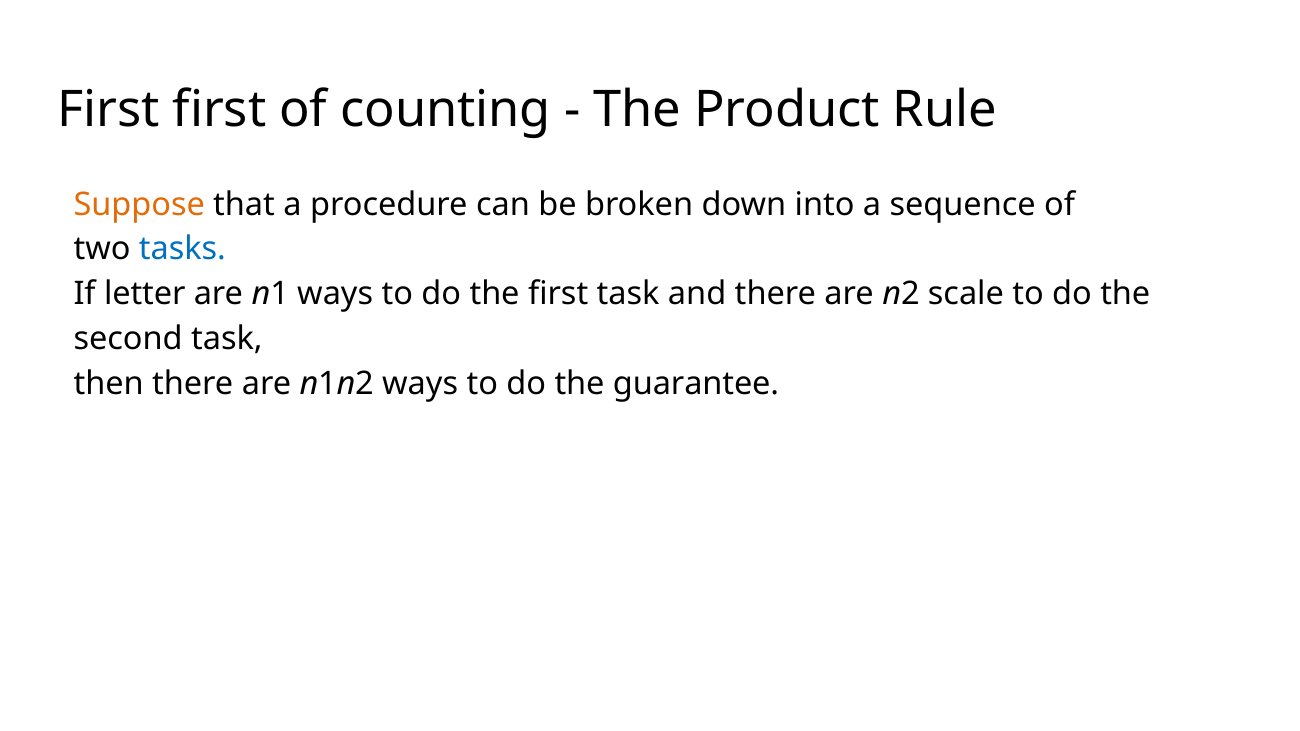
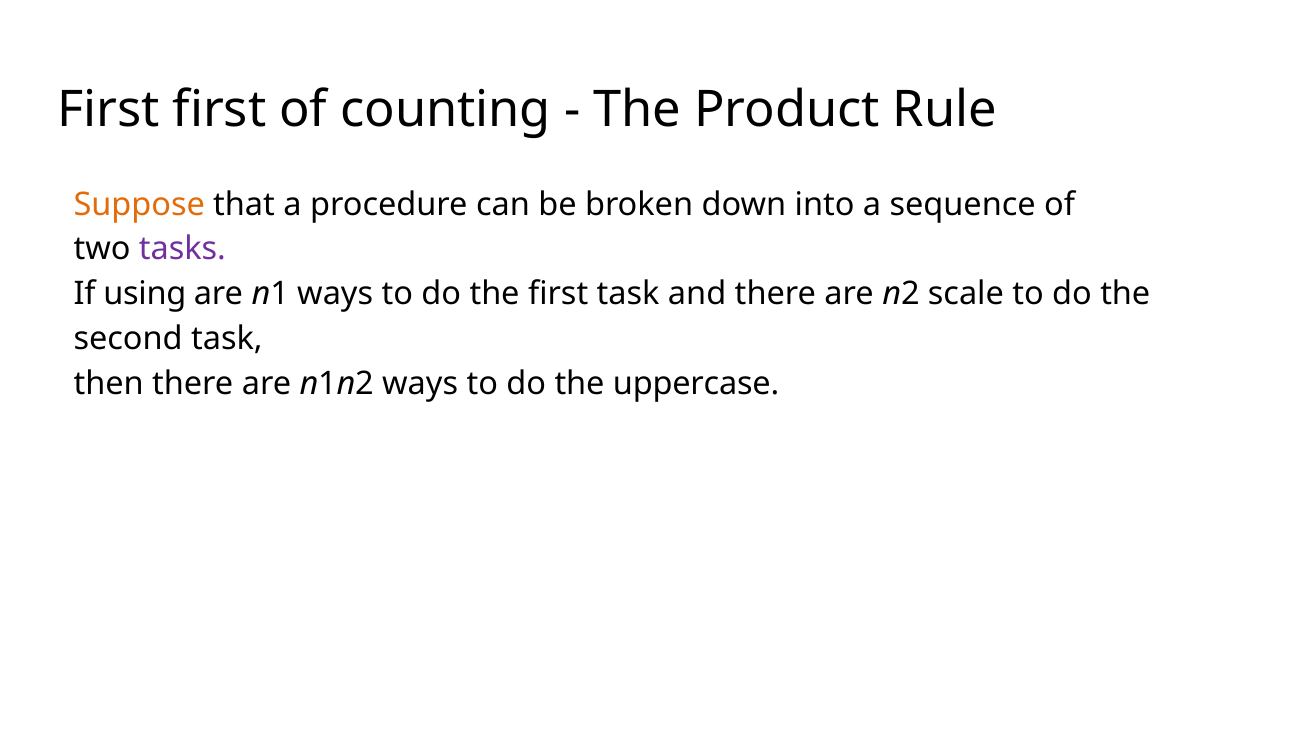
tasks colour: blue -> purple (182, 249)
letter: letter -> using (145, 294)
guarantee: guarantee -> uppercase (696, 384)
